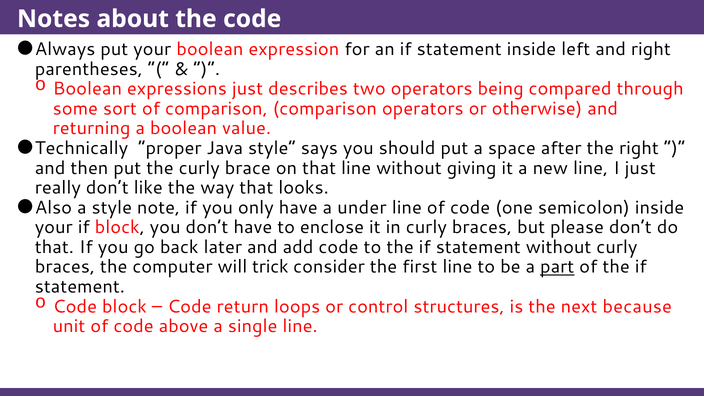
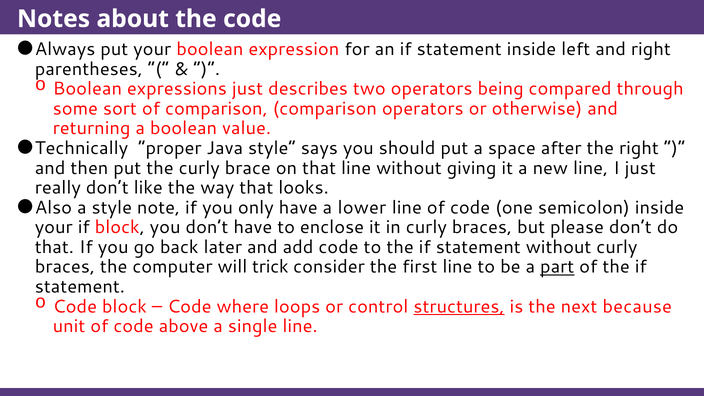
under: under -> lower (362, 208)
return: return -> where (243, 307)
structures underline: none -> present (459, 307)
